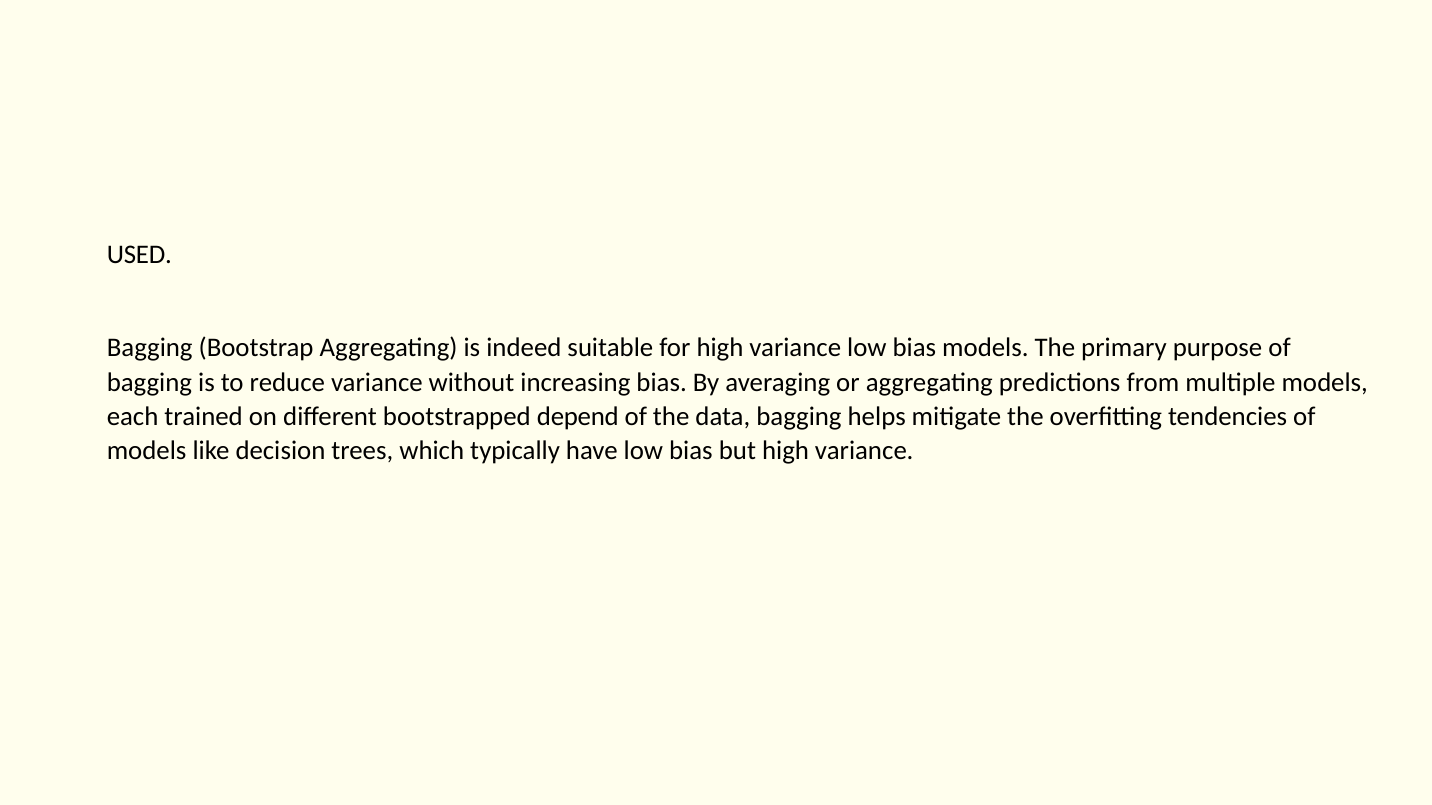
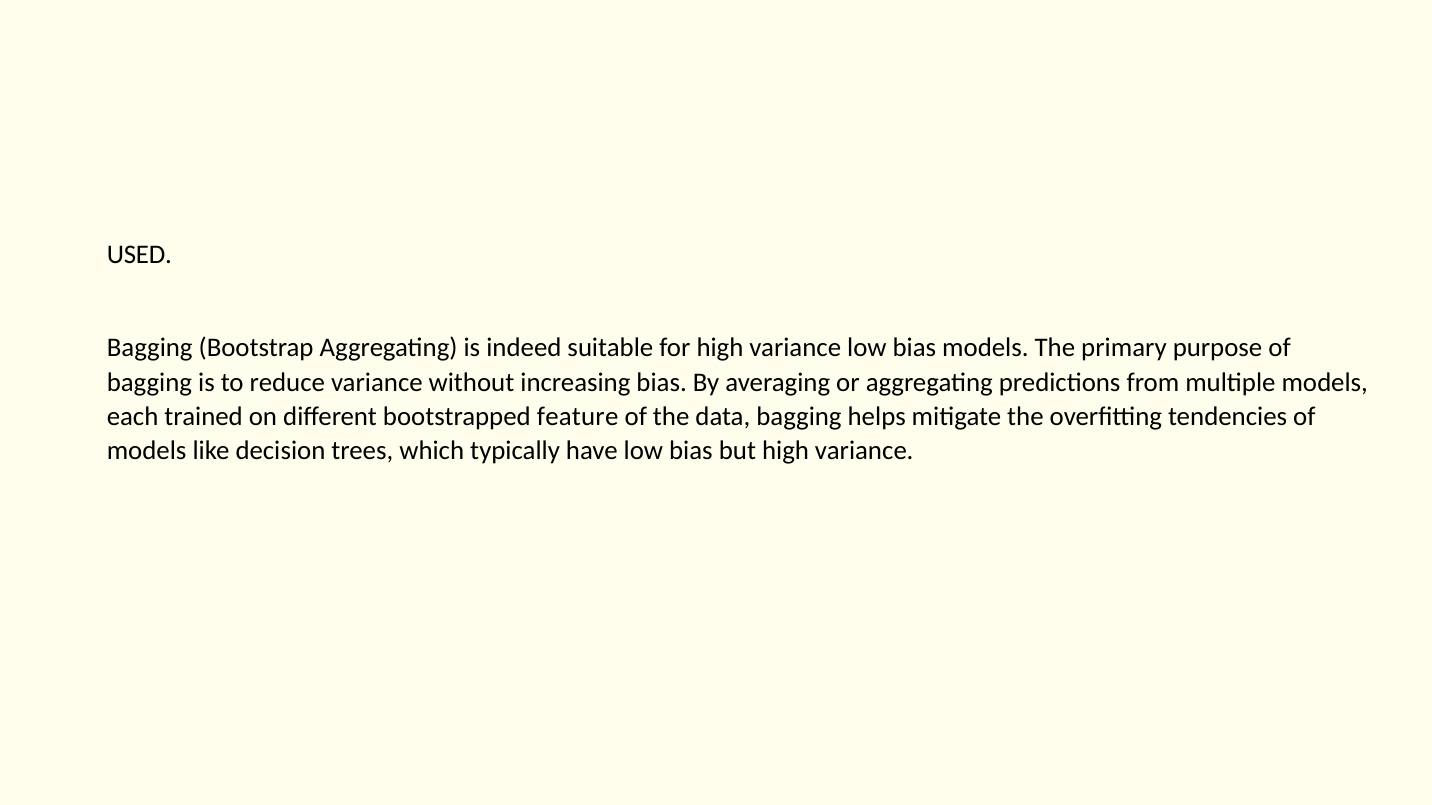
depend: depend -> feature (578, 417)
